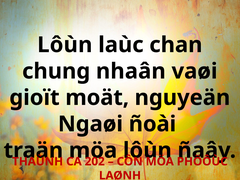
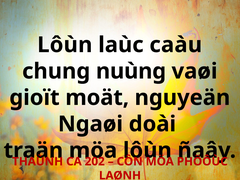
chan: chan -> caàu (176, 45)
nhaân: nhaân -> nuùng (131, 71)
ñoài: ñoài -> doài (152, 124)
